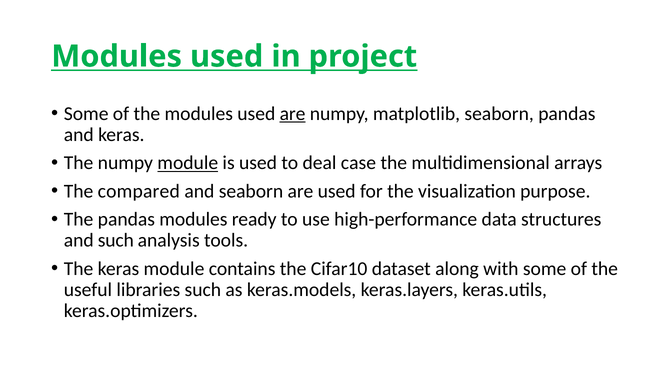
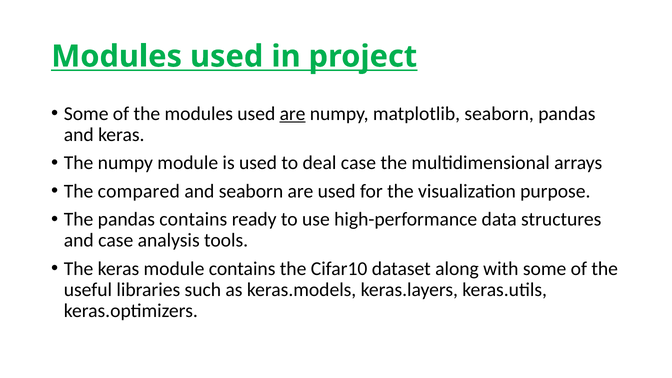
module underline: present -> none (188, 163)
pandas modules: modules -> contains (193, 219)
and such: such -> case (116, 240)
